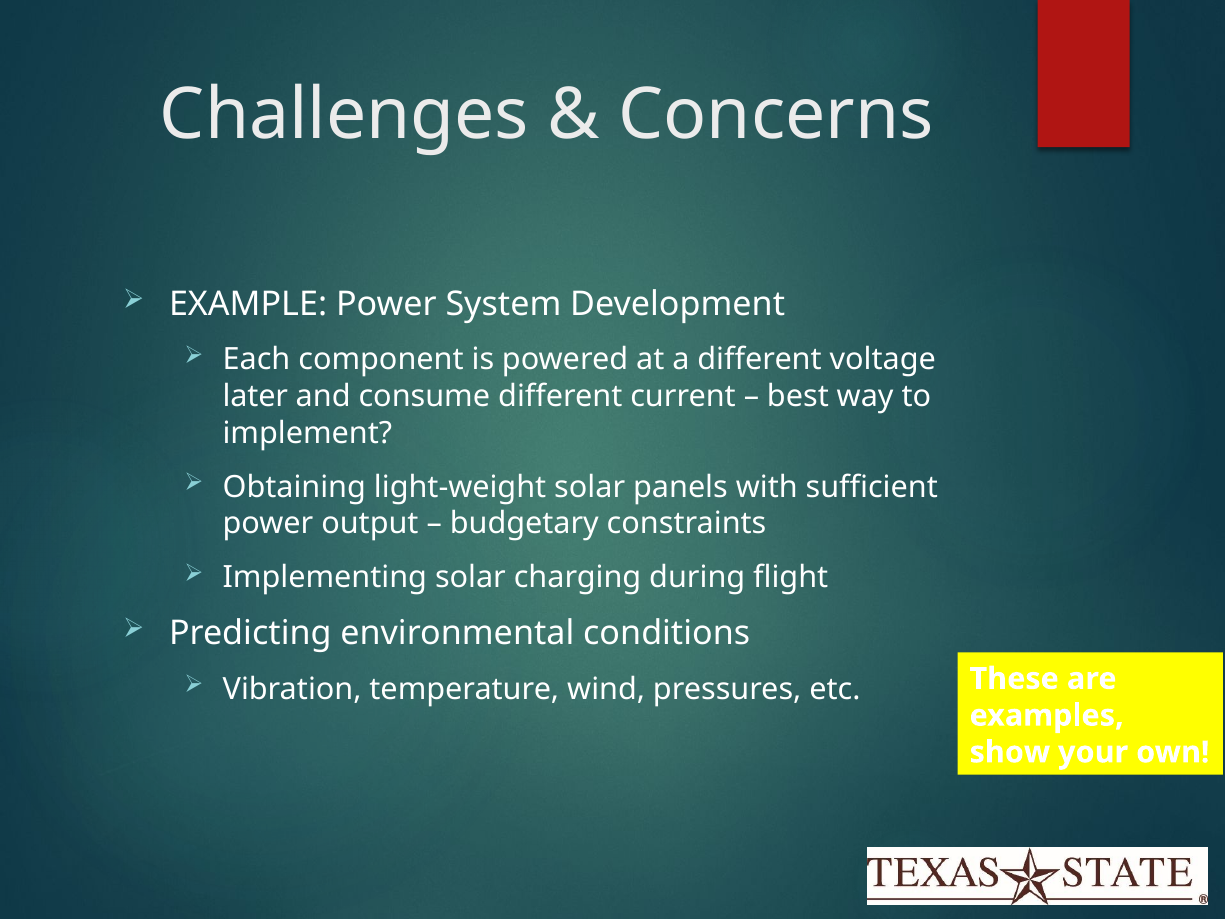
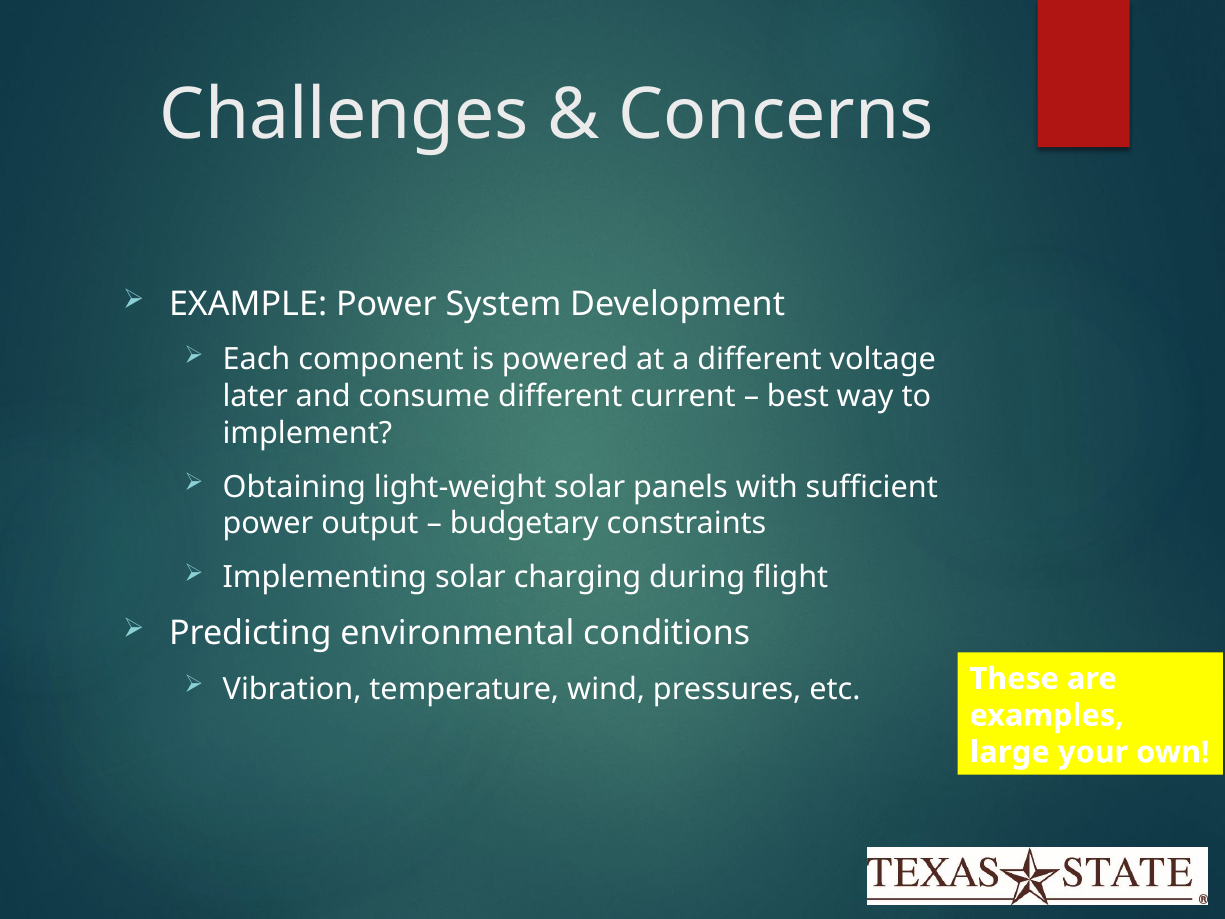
show: show -> large (1010, 752)
